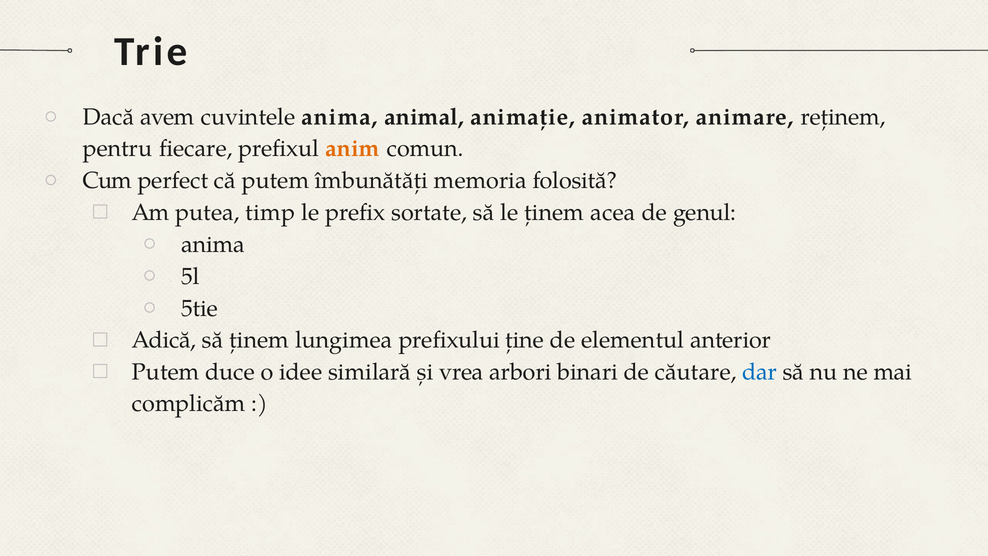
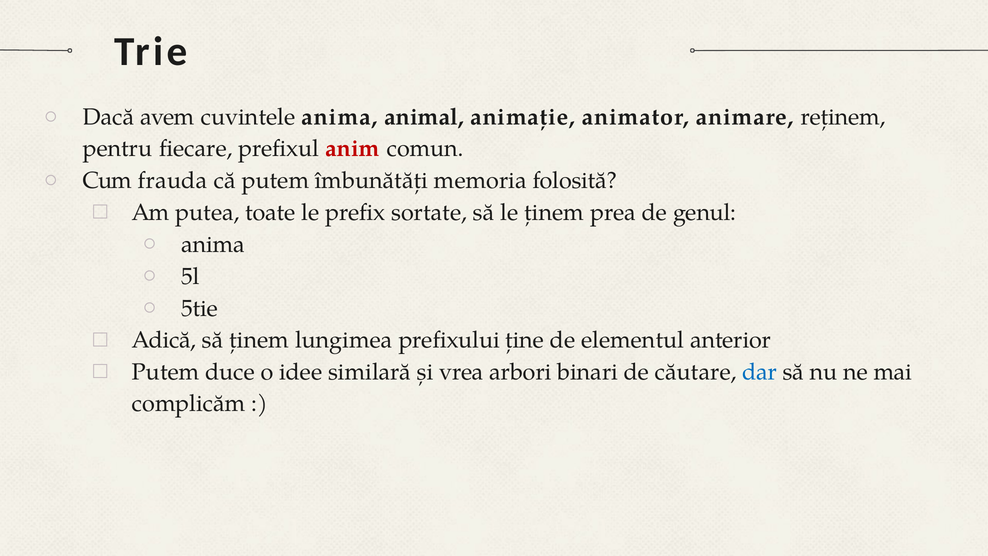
anim colour: orange -> red (352, 149)
perfect: perfect -> frauda (173, 181)
timp: timp -> toate (270, 212)
acea: acea -> prea (613, 212)
